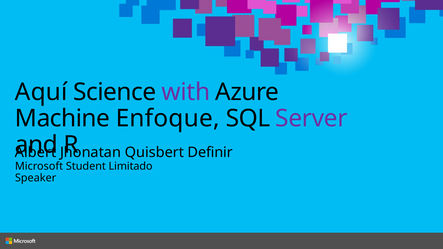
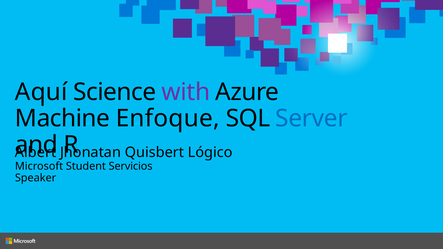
Server colour: purple -> blue (311, 118)
Definir: Definir -> Lógico (210, 153)
Limitado: Limitado -> Servicios (131, 166)
